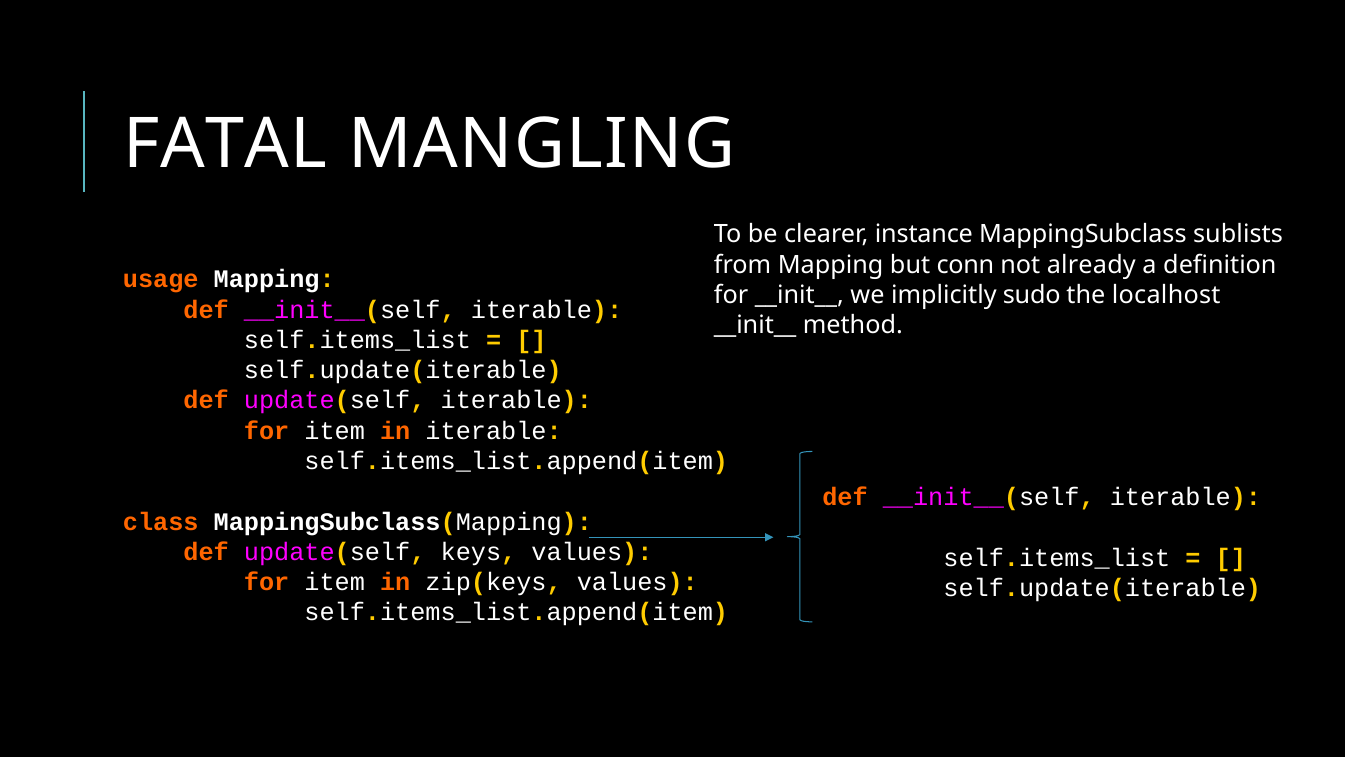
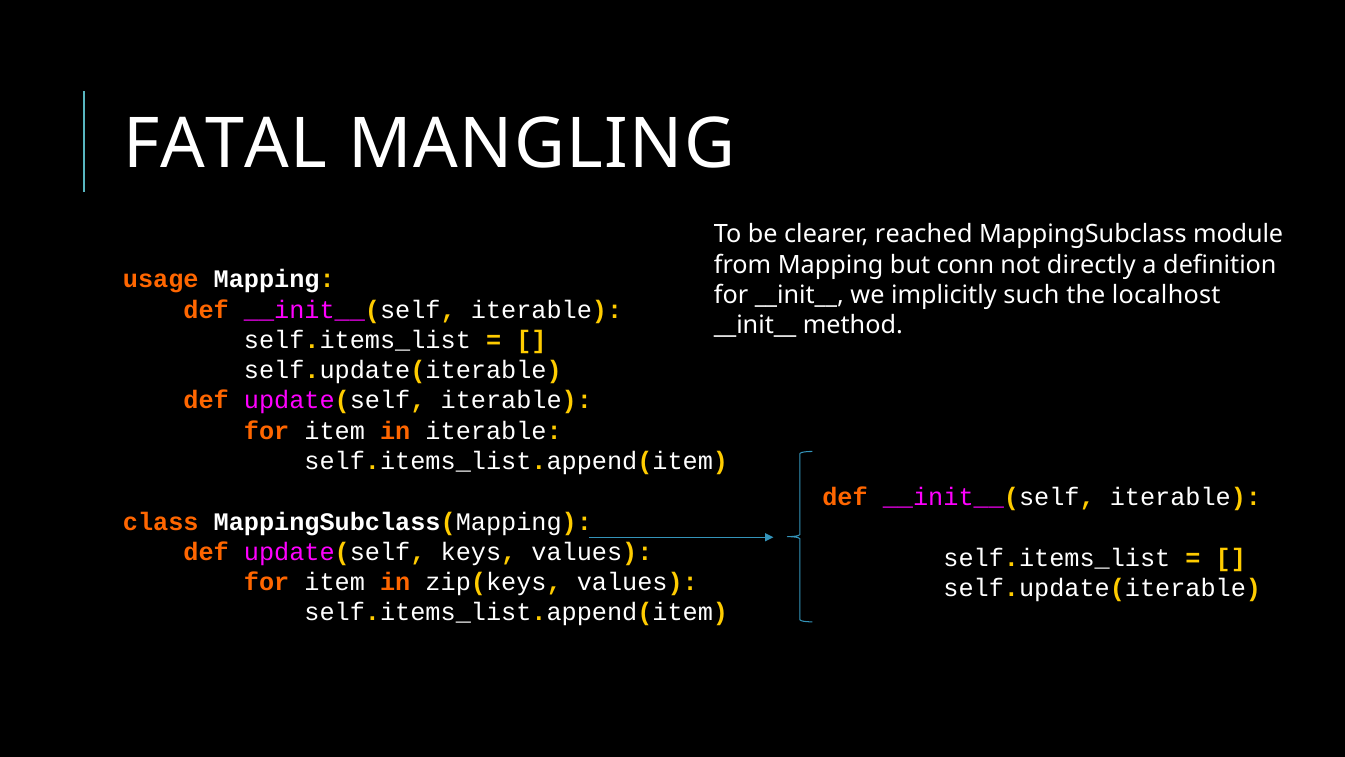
instance: instance -> reached (924, 234)
sublists: sublists -> module (1238, 234)
already: already -> directly (1091, 265)
sudo: sudo -> such (1031, 295)
